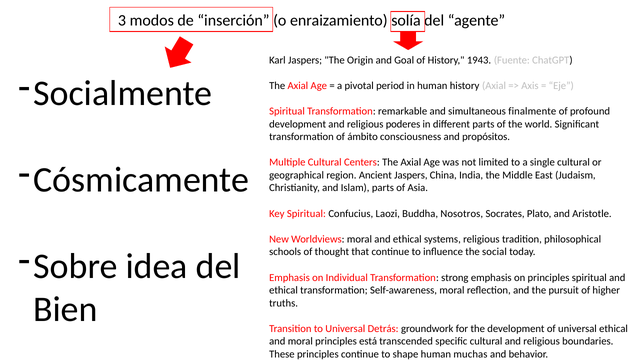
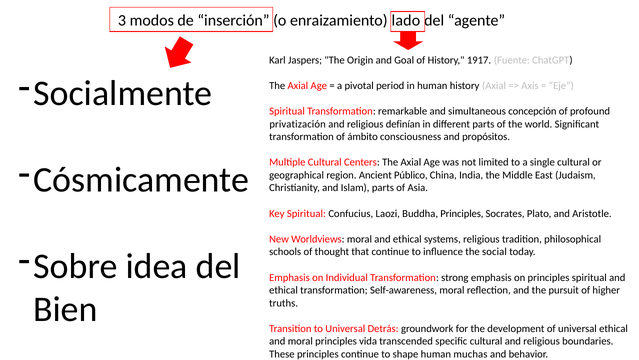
solía: solía -> lado (406, 20)
1943: 1943 -> 1917 (479, 60)
finalmente: finalmente -> concepción (532, 111)
development: development -> privatización (298, 124)
poderes: poderes -> definían (403, 124)
Ancient Jaspers: Jaspers -> Público (411, 175)
Buddha Nosotros: Nosotros -> Principles (462, 213)
está: está -> vida (368, 341)
